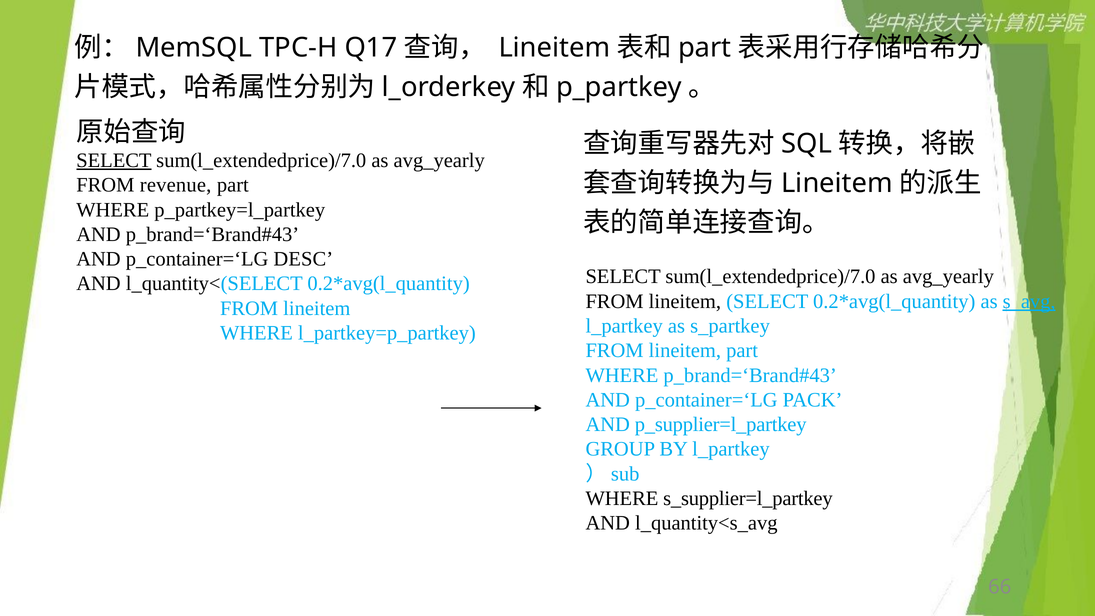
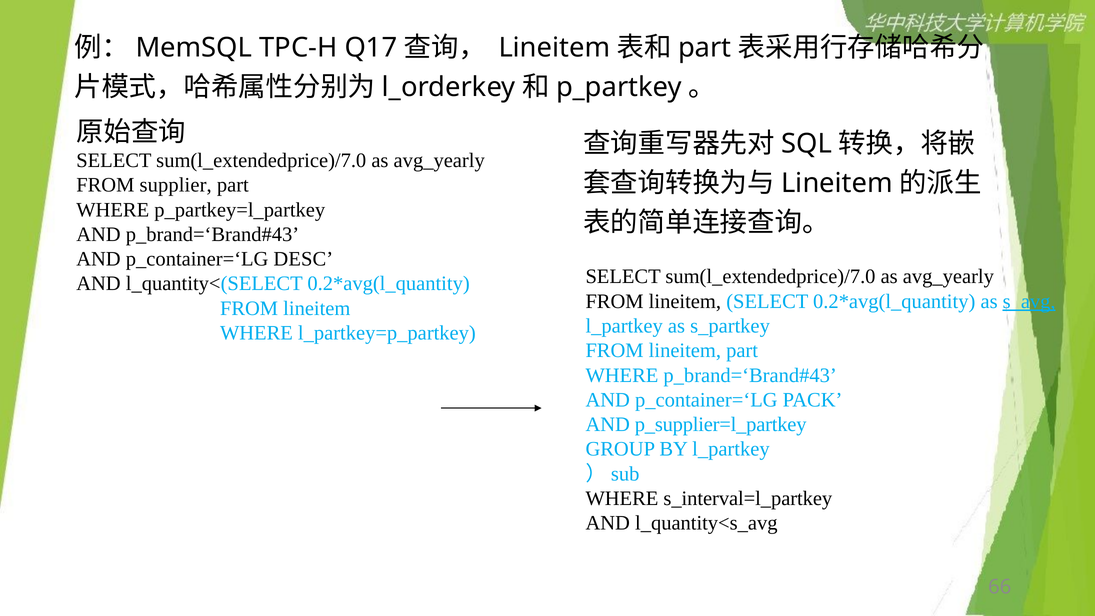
SELECT underline: present -> none (114, 160)
revenue: revenue -> supplier (176, 185)
s_supplier=l_partkey: s_supplier=l_partkey -> s_interval=l_partkey (748, 498)
